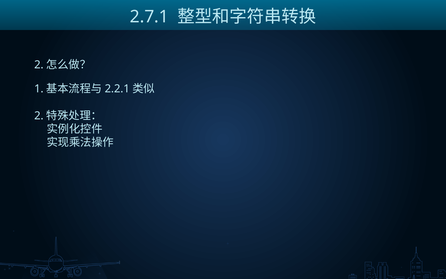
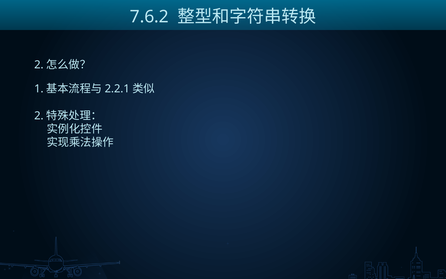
2.7.1: 2.7.1 -> 7.6.2 (149, 17)
